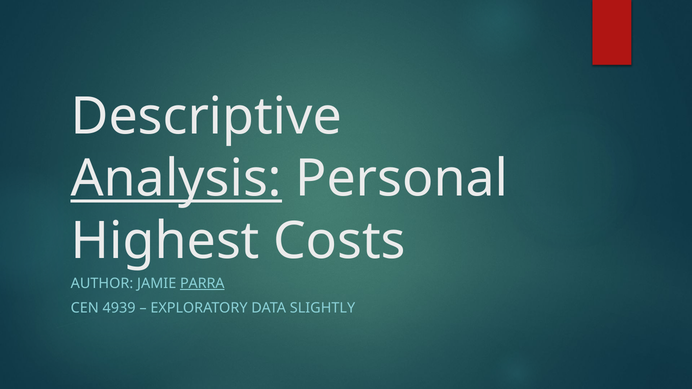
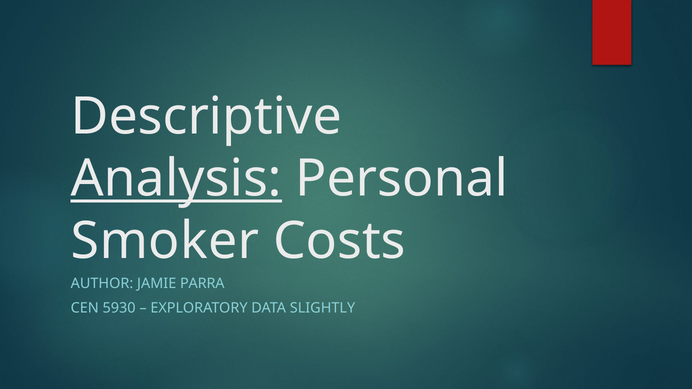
Highest: Highest -> Smoker (165, 241)
PARRA underline: present -> none (202, 283)
4939: 4939 -> 5930 (119, 308)
